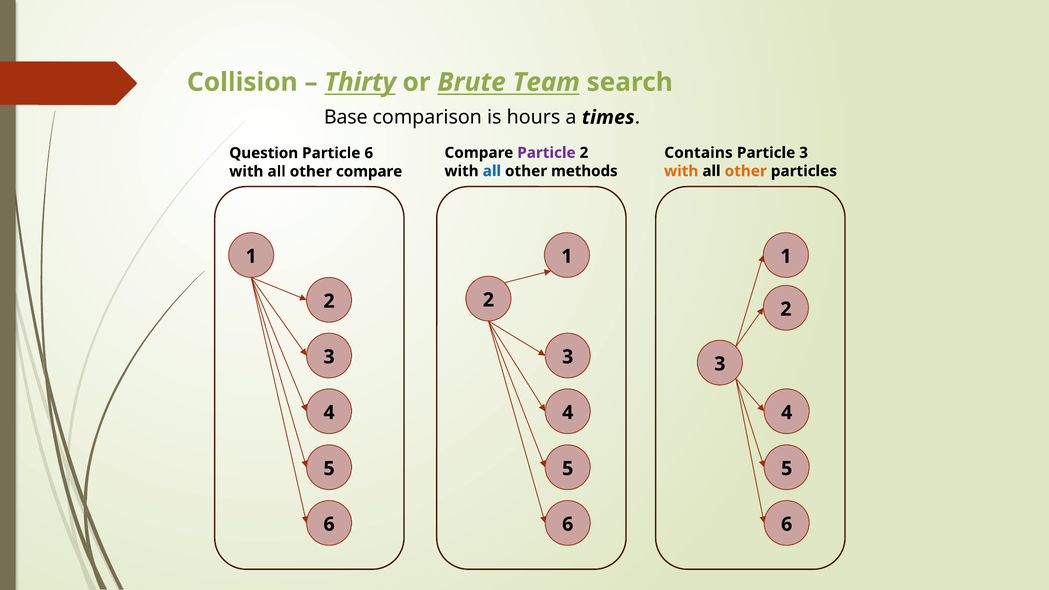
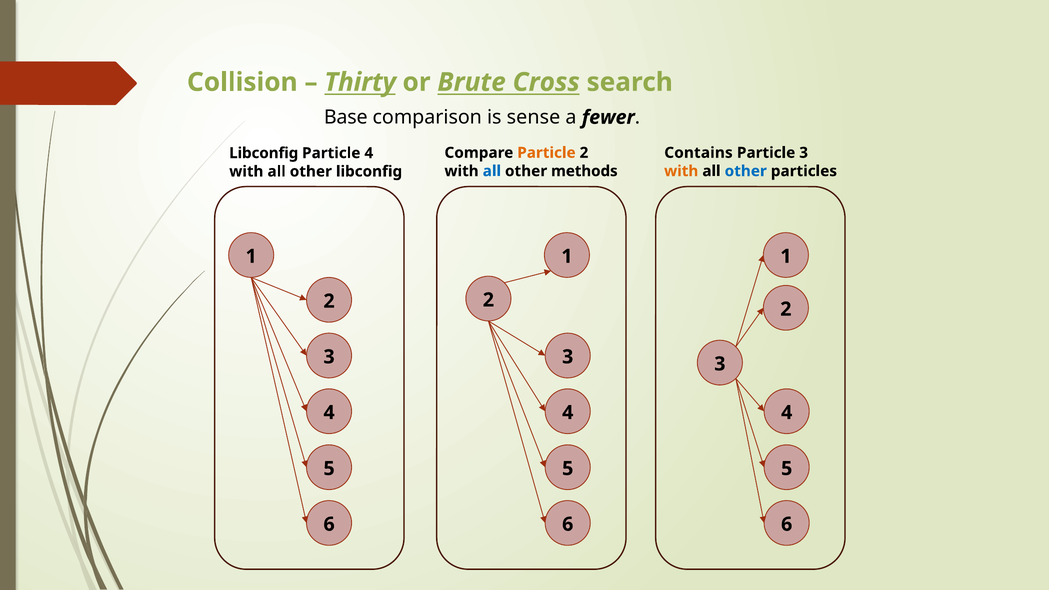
Team: Team -> Cross (546, 82)
hours: hours -> sense (533, 117)
times: times -> fewer (608, 117)
Particle colour: purple -> orange (546, 153)
Question: Question -> Libconfig (264, 153)
Particle 6: 6 -> 4 (369, 153)
other colour: orange -> blue (746, 171)
other compare: compare -> libconfig (369, 171)
